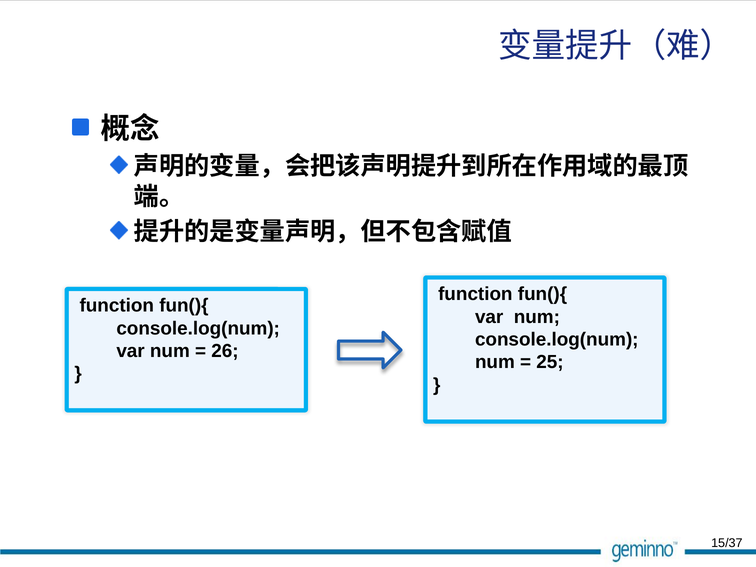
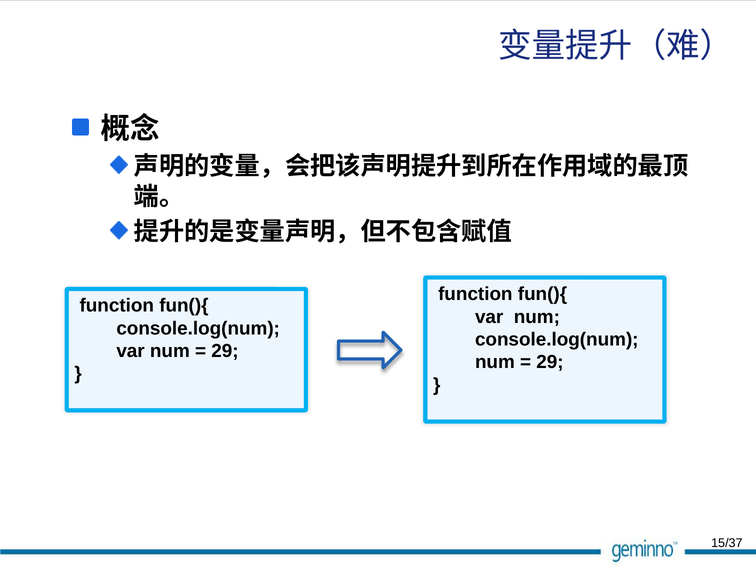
26: 26 -> 29 (225, 351)
25: 25 -> 29 (550, 362)
